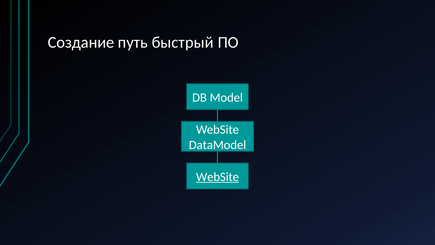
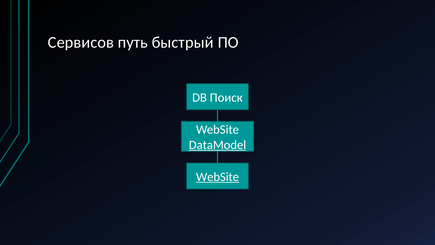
Создание: Создание -> Сервисов (81, 42)
Model: Model -> Поиск (226, 98)
DataModel underline: none -> present (218, 145)
